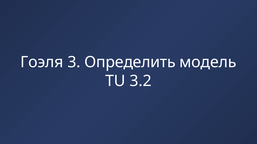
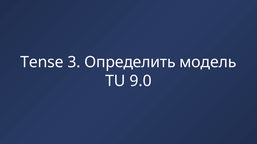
Гоэля: Гоэля -> Tense (42, 62)
3.2: 3.2 -> 9.0 (141, 81)
